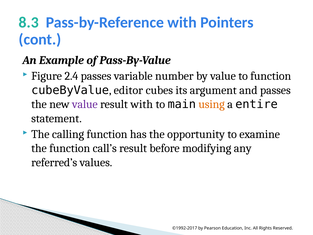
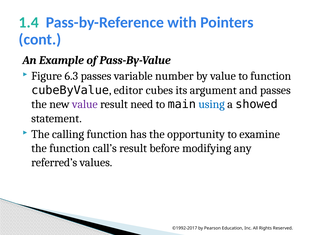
8.3: 8.3 -> 1.4 (29, 23)
2.4: 2.4 -> 6.3 (71, 76)
result with: with -> need (142, 104)
using colour: orange -> blue (212, 104)
entire: entire -> showed (257, 104)
